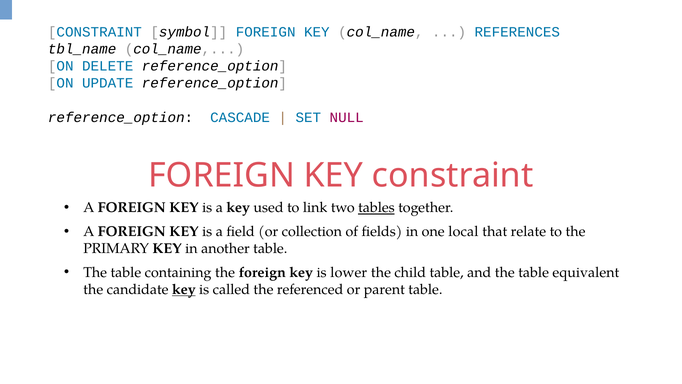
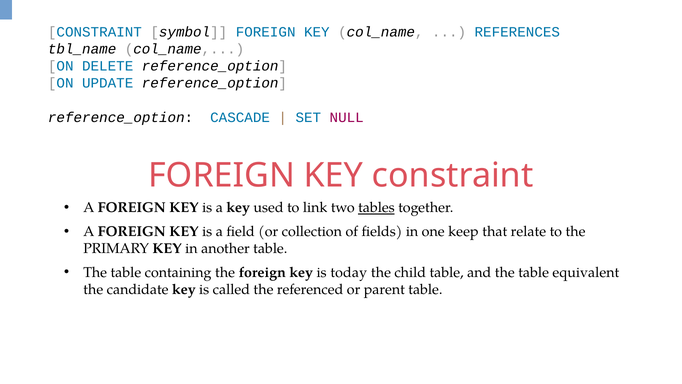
local: local -> keep (463, 231)
lower: lower -> today (349, 272)
key underline: present -> none (184, 289)
